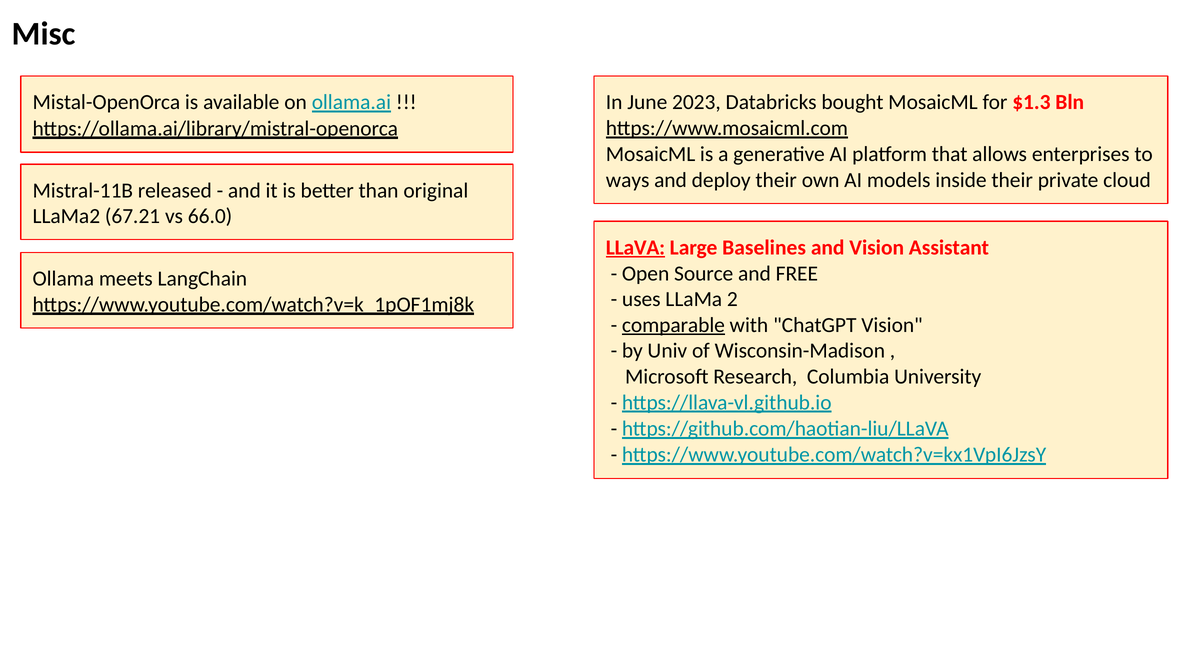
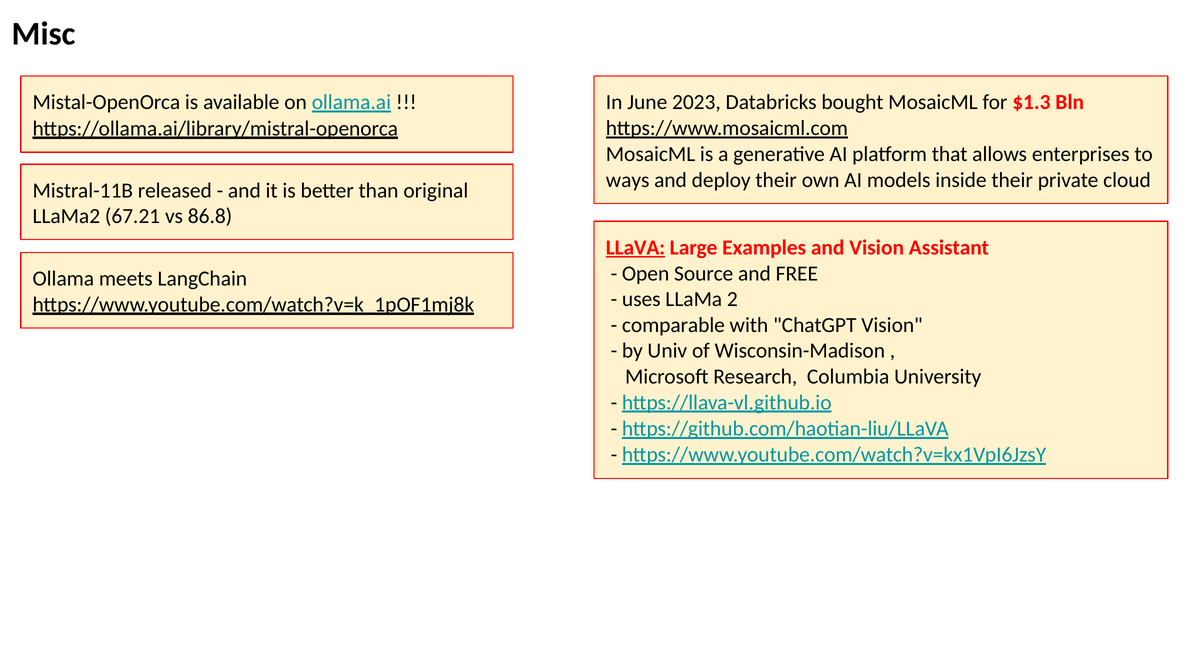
66.0: 66.0 -> 86.8 (210, 216)
Baselines: Baselines -> Examples (764, 248)
comparable underline: present -> none (673, 325)
